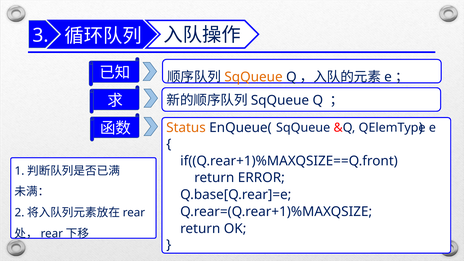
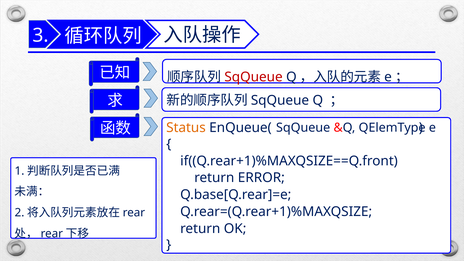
SqQueue colour: orange -> red (254, 77)
